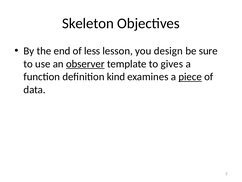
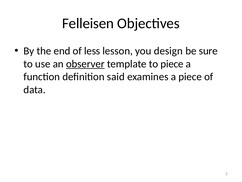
Skeleton: Skeleton -> Felleisen (88, 23)
to gives: gives -> piece (172, 64)
kind: kind -> said (116, 77)
piece underline: present -> none (190, 77)
